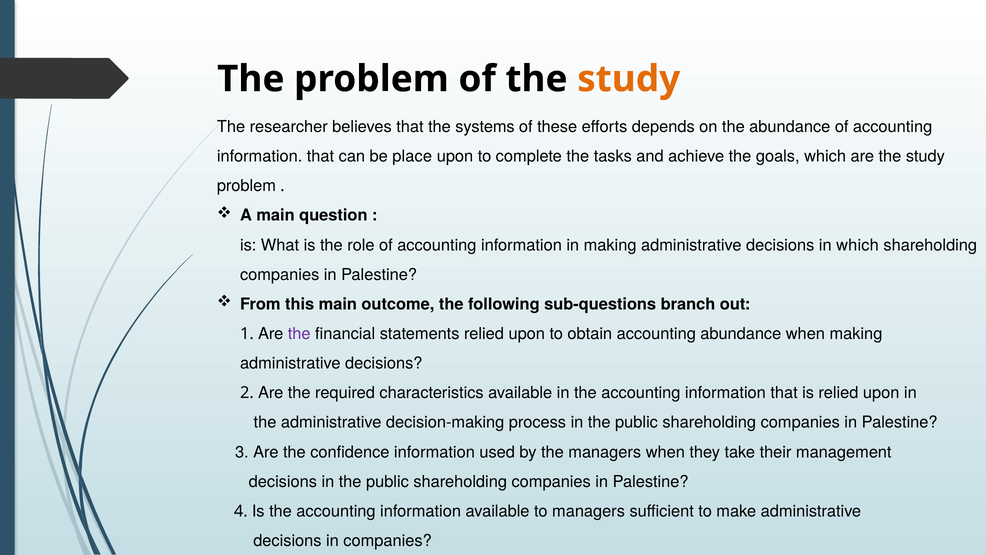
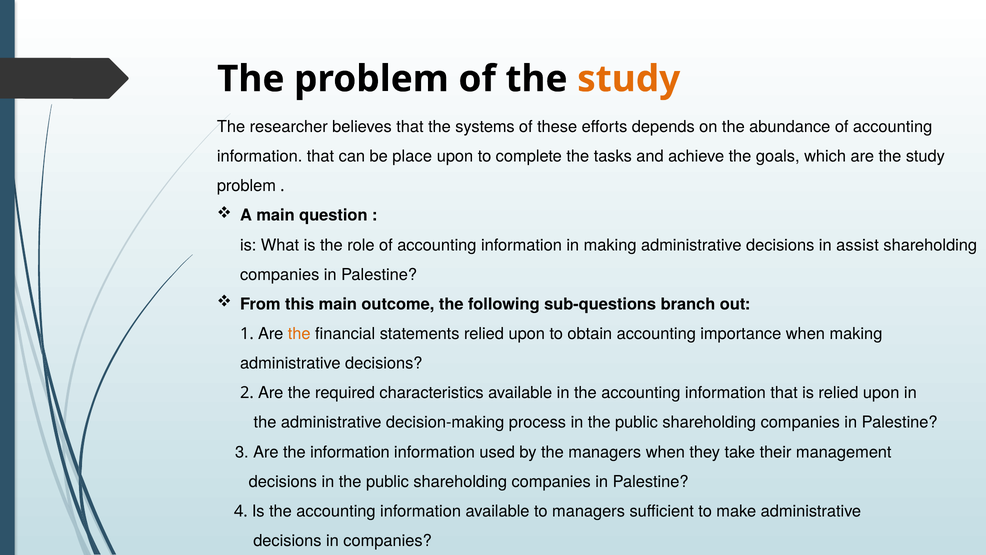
in which: which -> assist (858, 245)
the colour: purple -> orange (299, 334)
accounting abundance: abundance -> importance (741, 334)
the confidence: confidence -> information (350, 452)
